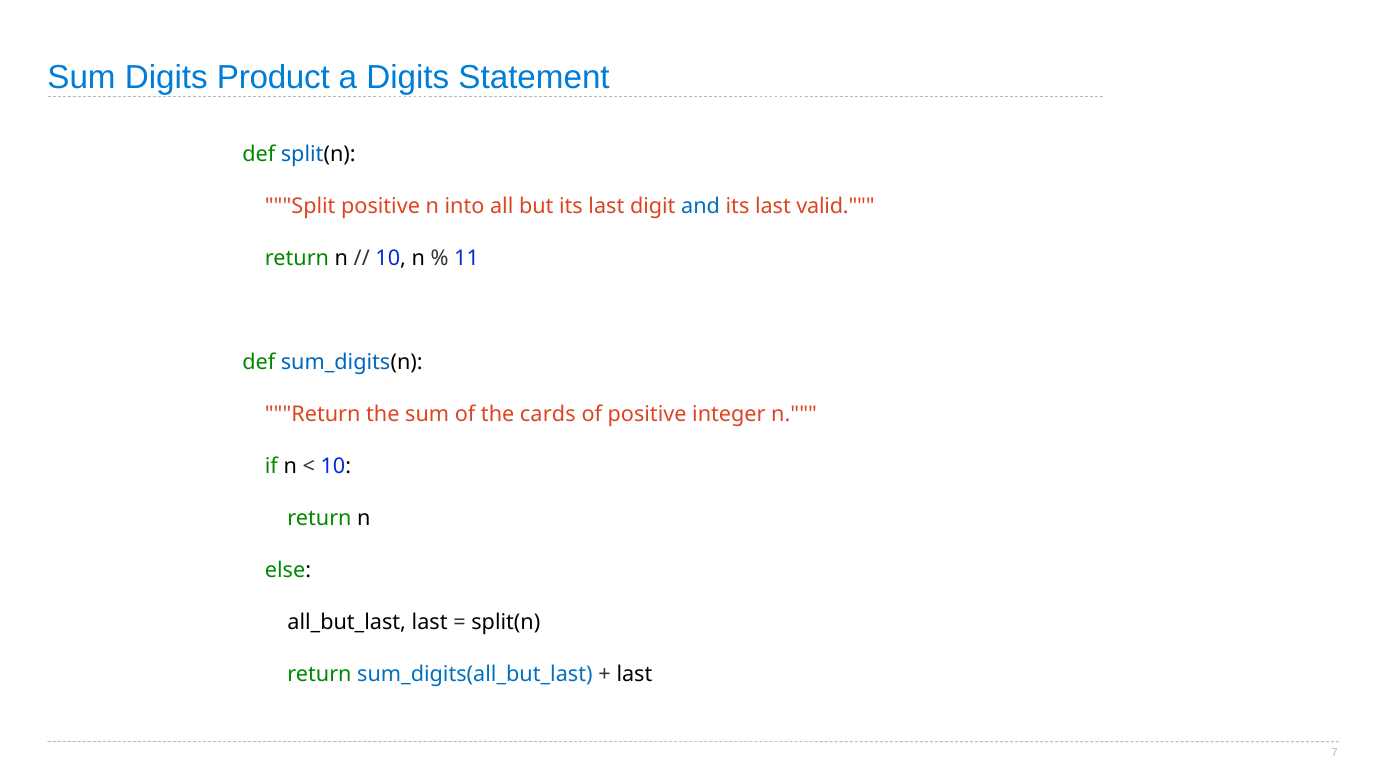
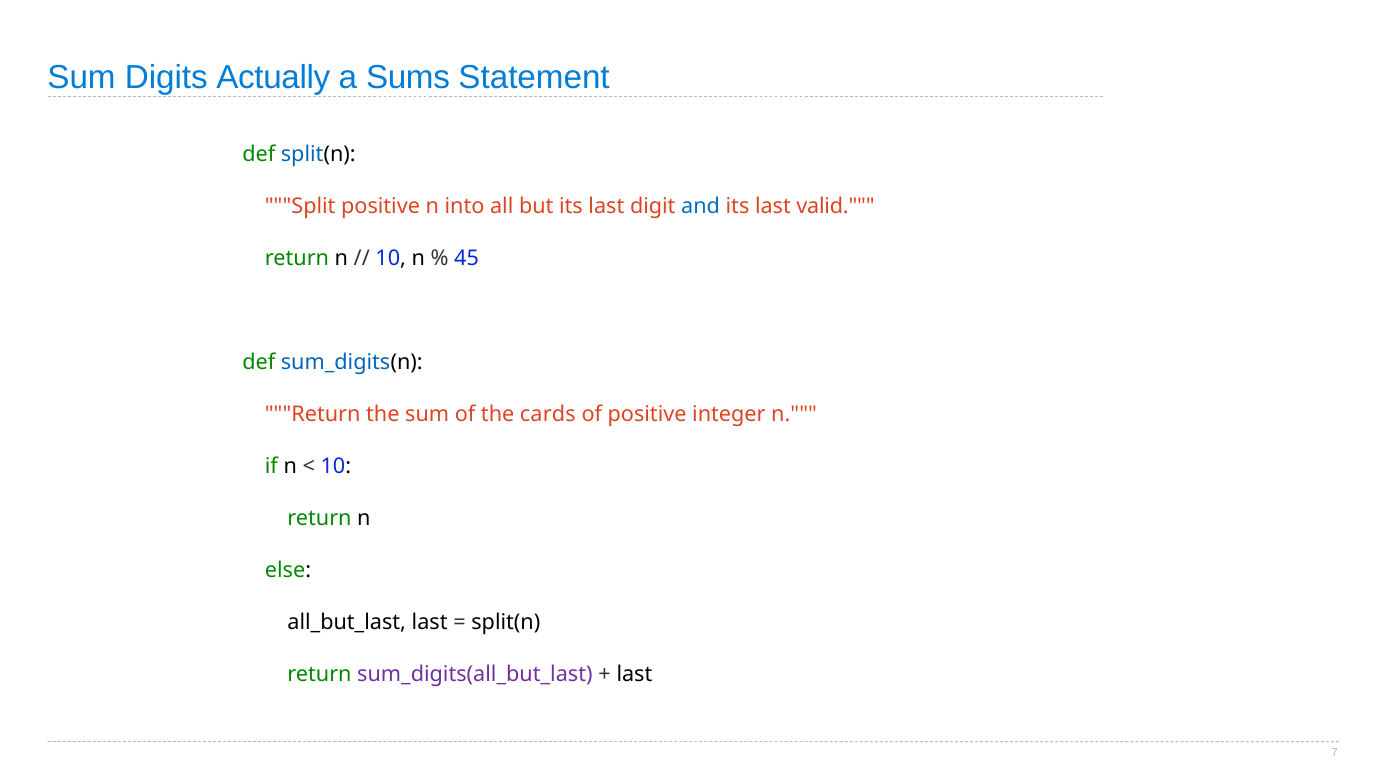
Product: Product -> Actually (273, 77)
a Digits: Digits -> Sums (408, 77)
11: 11 -> 45 (467, 259)
sum_digits(all_but_last colour: blue -> purple (475, 674)
